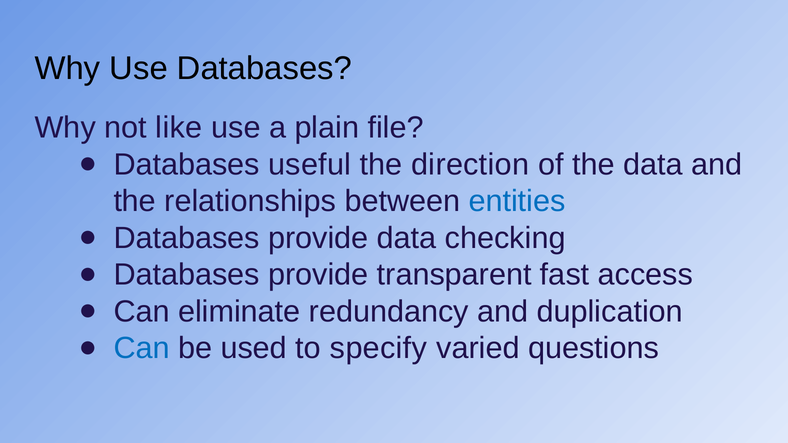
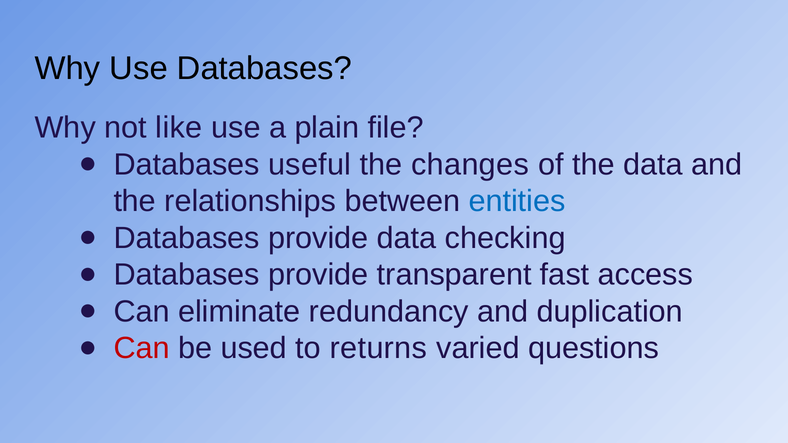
direction: direction -> changes (470, 165)
Can colour: blue -> red (142, 348)
specify: specify -> returns (378, 348)
